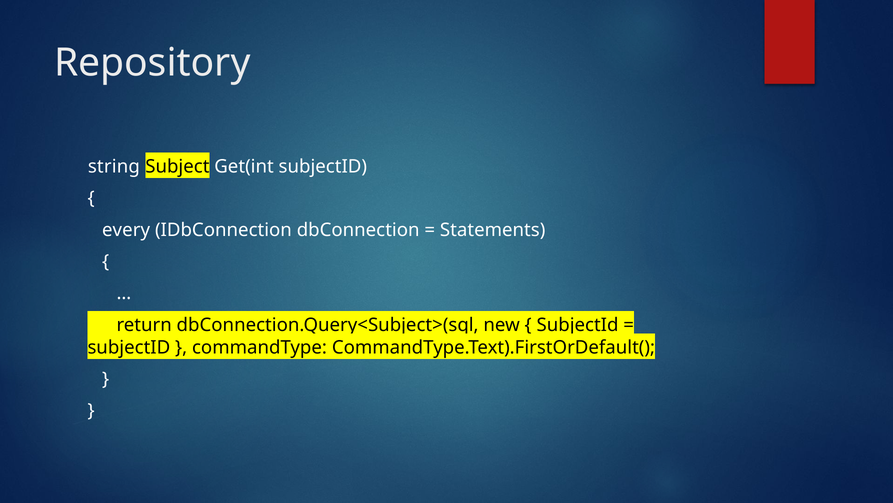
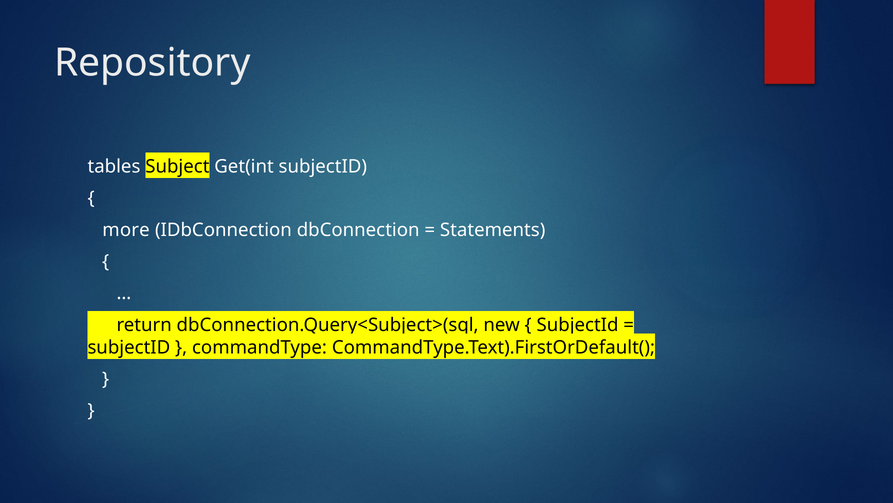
string: string -> tables (114, 166)
every: every -> more (126, 230)
